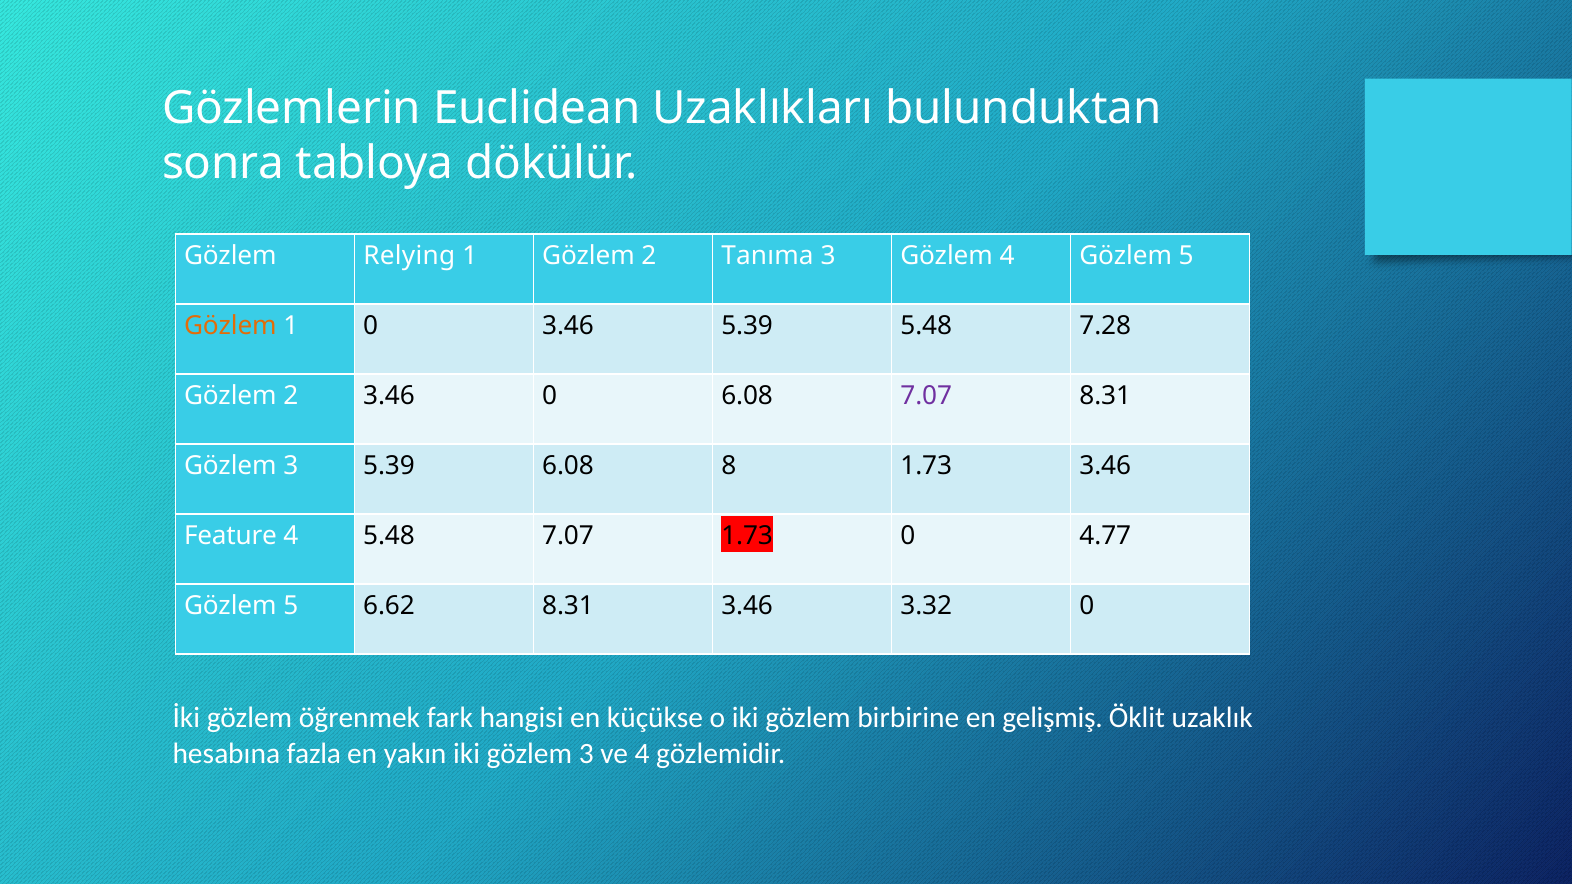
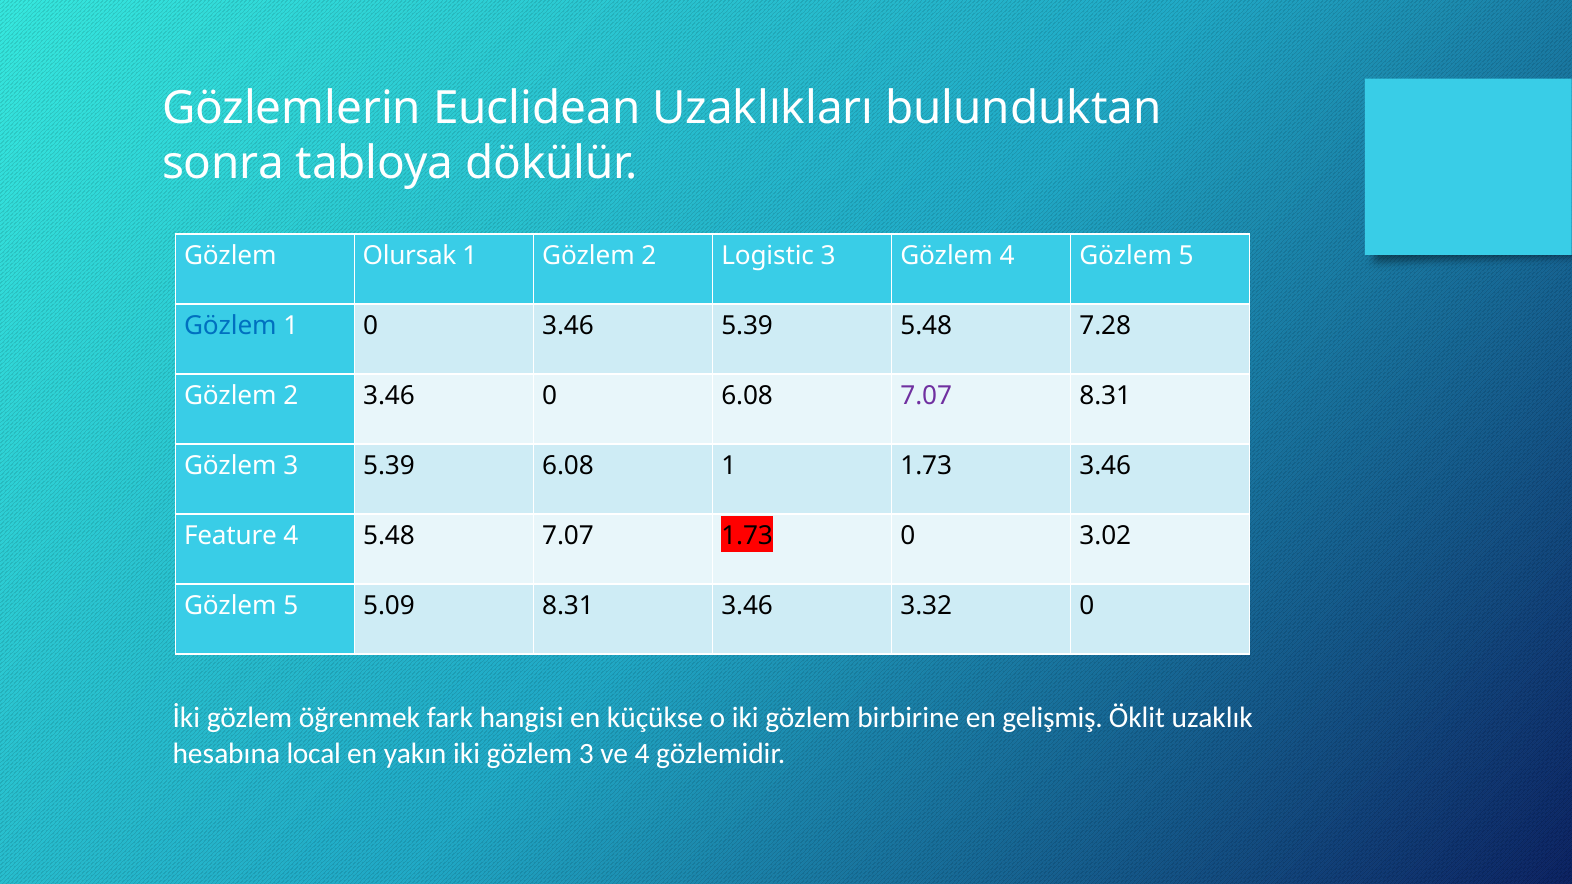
Relying: Relying -> Olursak (410, 256)
Tanıma: Tanıma -> Logistic (768, 256)
Gözlem colour: orange -> blue (230, 326)
6.08 8: 8 -> 1 (729, 466)
4.77: 4.77 -> 3.02 (1105, 536)
6.62: 6.62 -> 5.09 (389, 606)
fazla: fazla -> local (314, 754)
